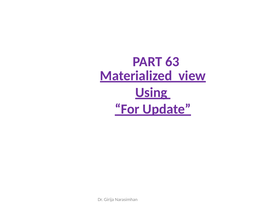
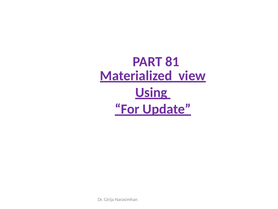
63: 63 -> 81 (172, 62)
